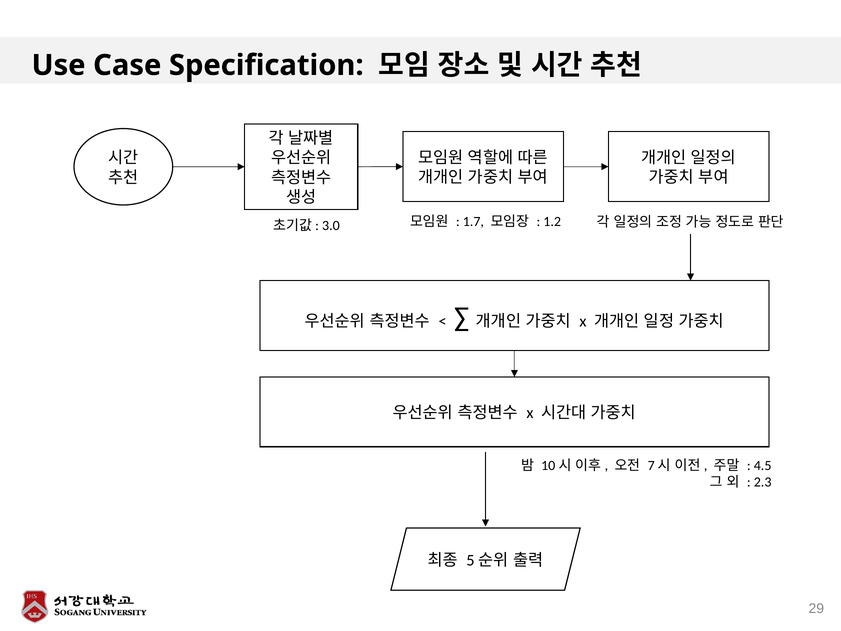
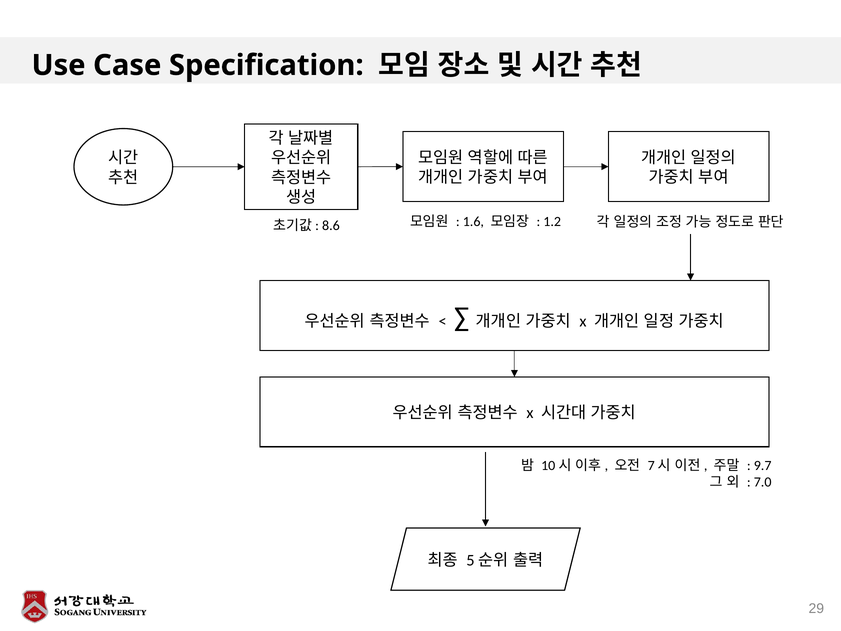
1.7: 1.7 -> 1.6 (473, 222)
3.0: 3.0 -> 8.6 (331, 225)
4.5: 4.5 -> 9.7 (763, 465)
2.3: 2.3 -> 7.0 (763, 482)
